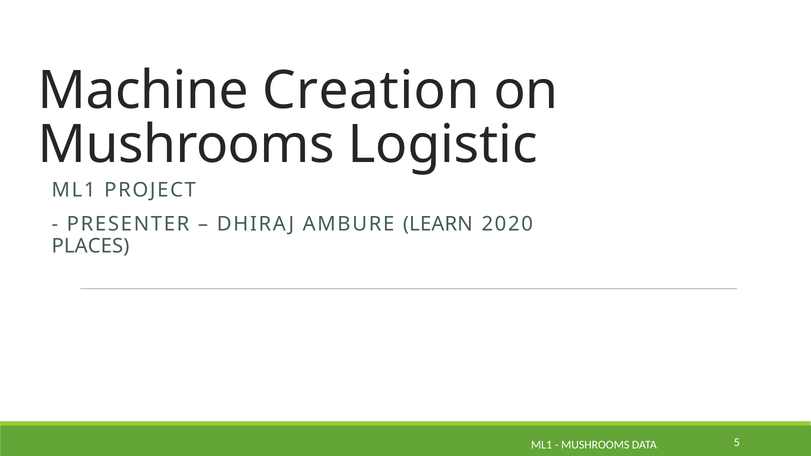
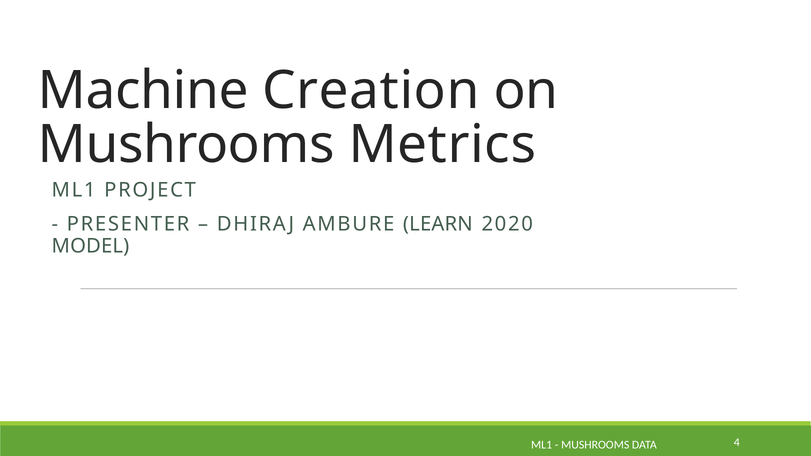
Logistic: Logistic -> Metrics (442, 145)
PLACES: PLACES -> MODEL (90, 246)
5: 5 -> 4 (737, 443)
